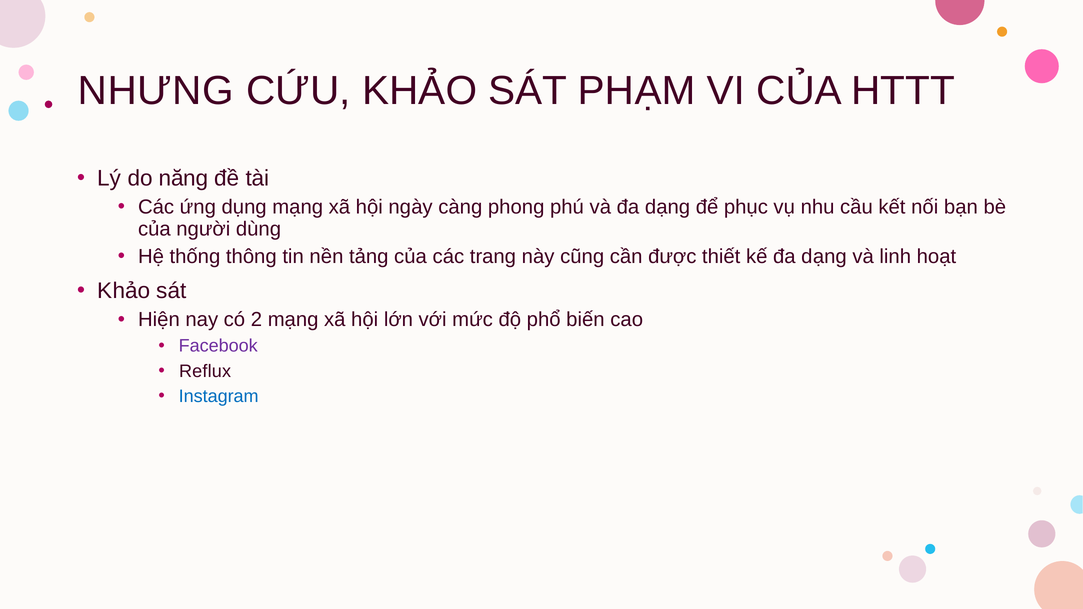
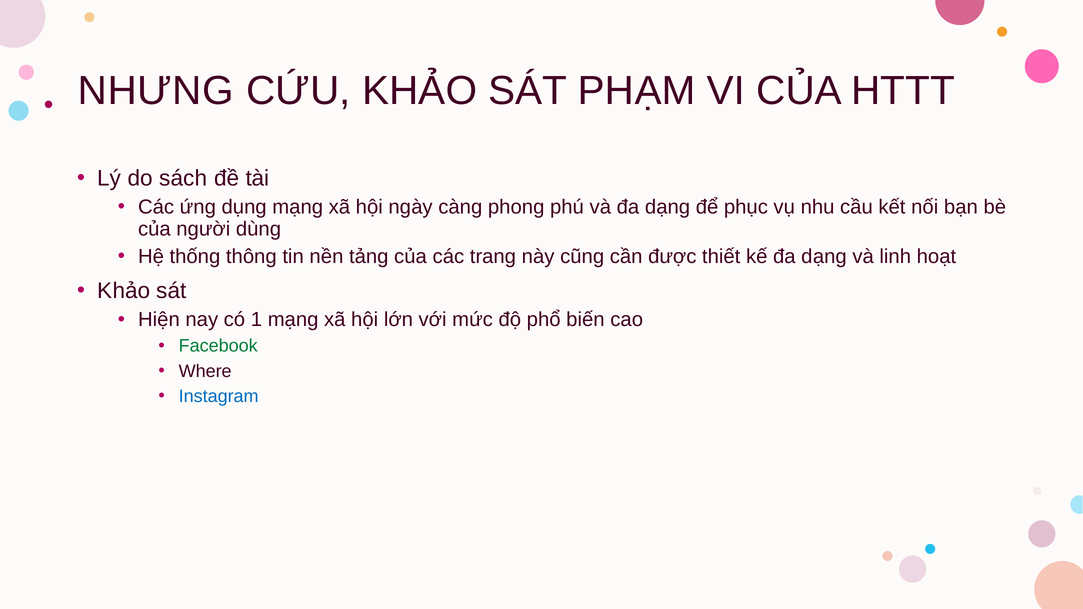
năng: năng -> sách (183, 178)
2: 2 -> 1 (256, 320)
Facebook colour: purple -> green (218, 346)
Reflux: Reflux -> Where (205, 371)
